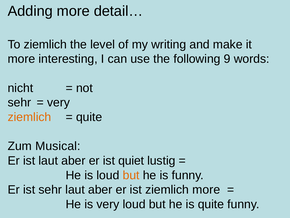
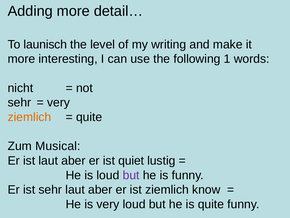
To ziemlich: ziemlich -> launisch (45, 44)
9: 9 -> 1 (227, 59)
but colour: orange -> purple (131, 175)
ziemlich more: more -> know (206, 189)
